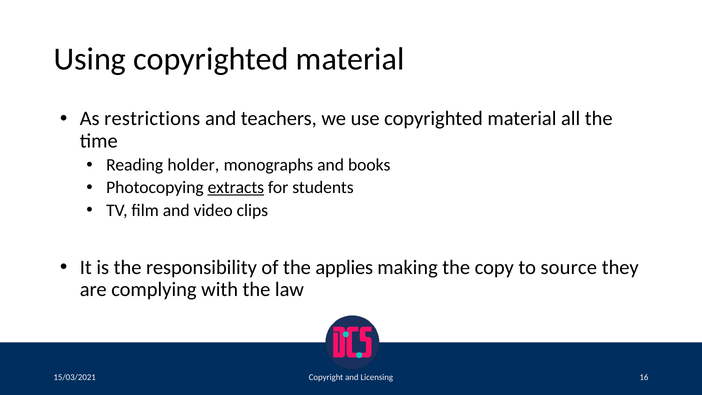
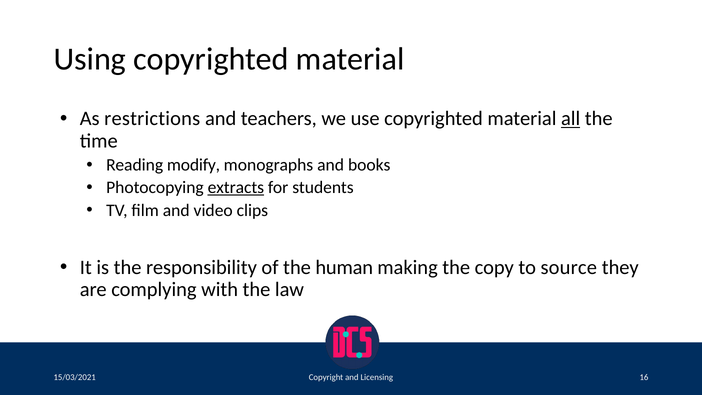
all underline: none -> present (571, 119)
holder: holder -> modify (194, 165)
applies: applies -> human (344, 267)
